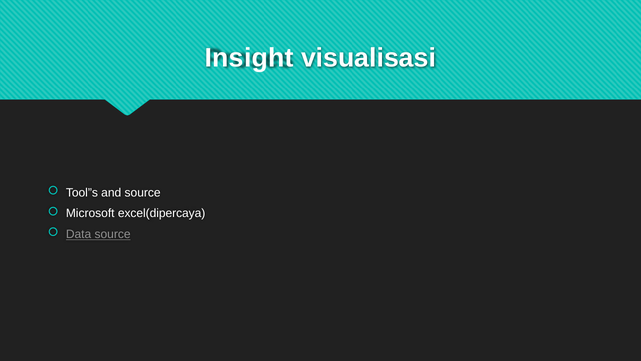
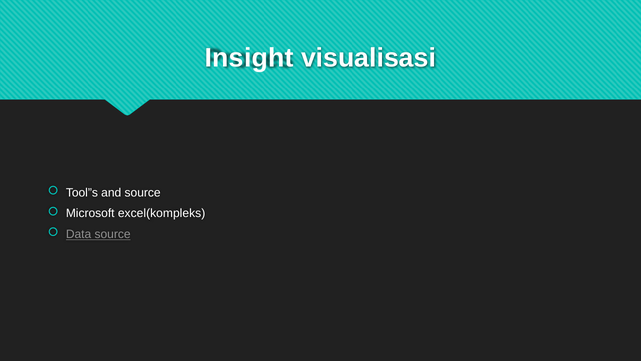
excel(dipercaya: excel(dipercaya -> excel(kompleks (162, 213)
